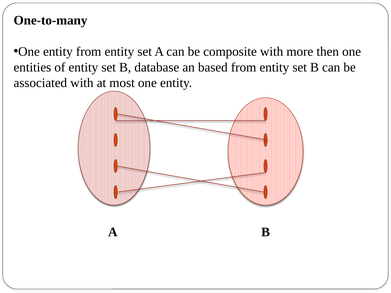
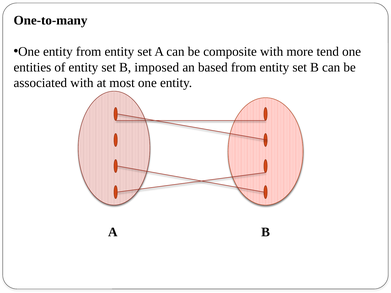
then: then -> tend (328, 52)
database: database -> imposed (157, 67)
